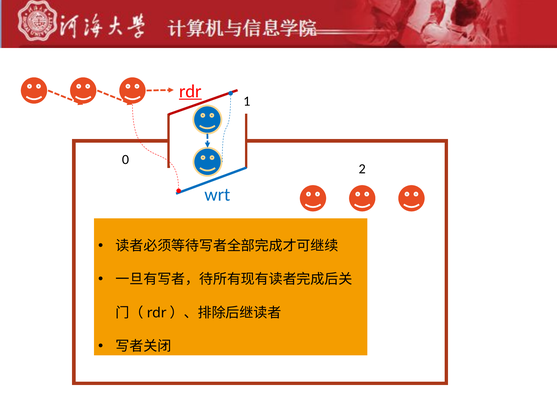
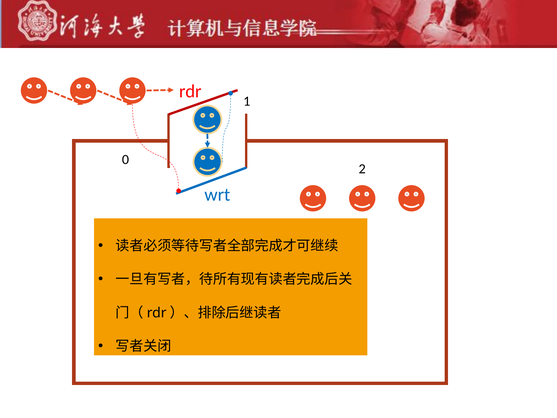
rdr underline: present -> none (190, 91)
